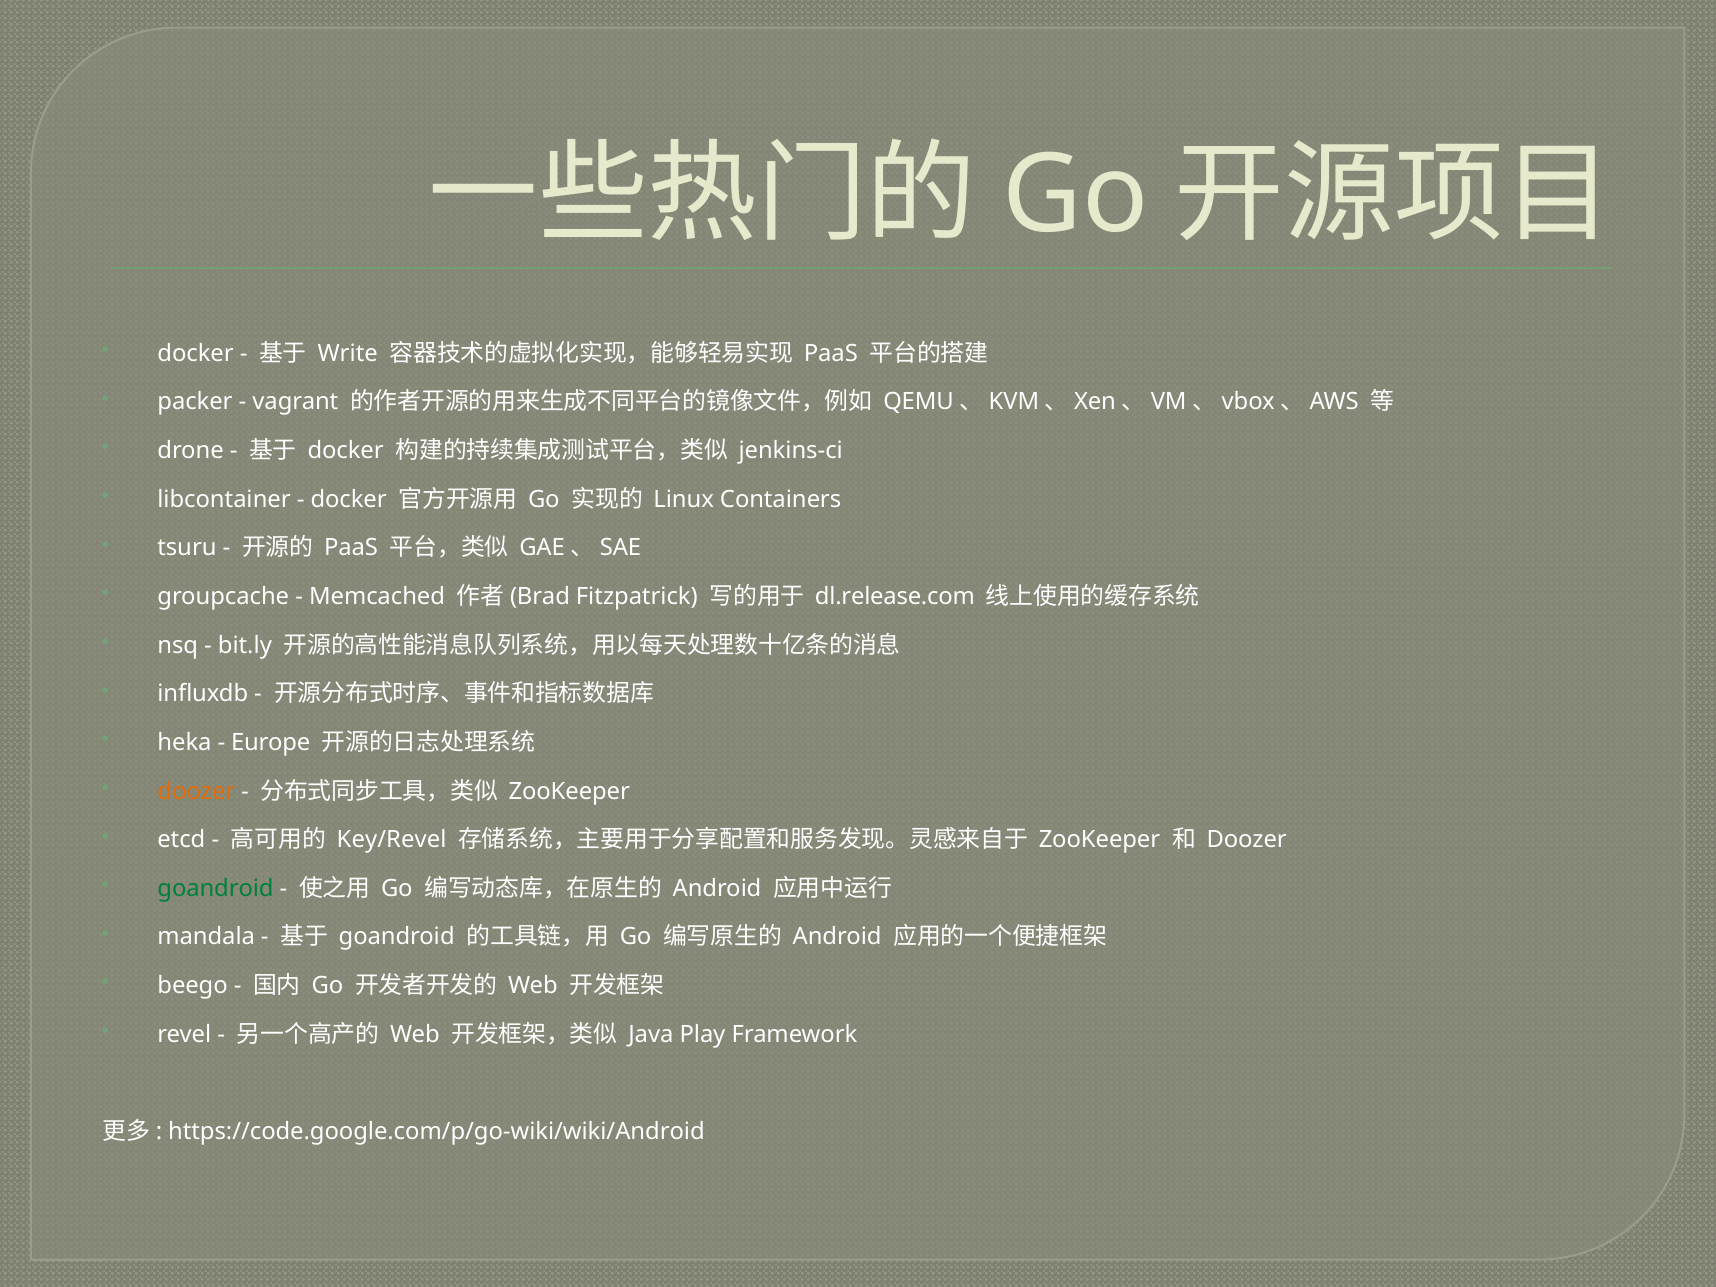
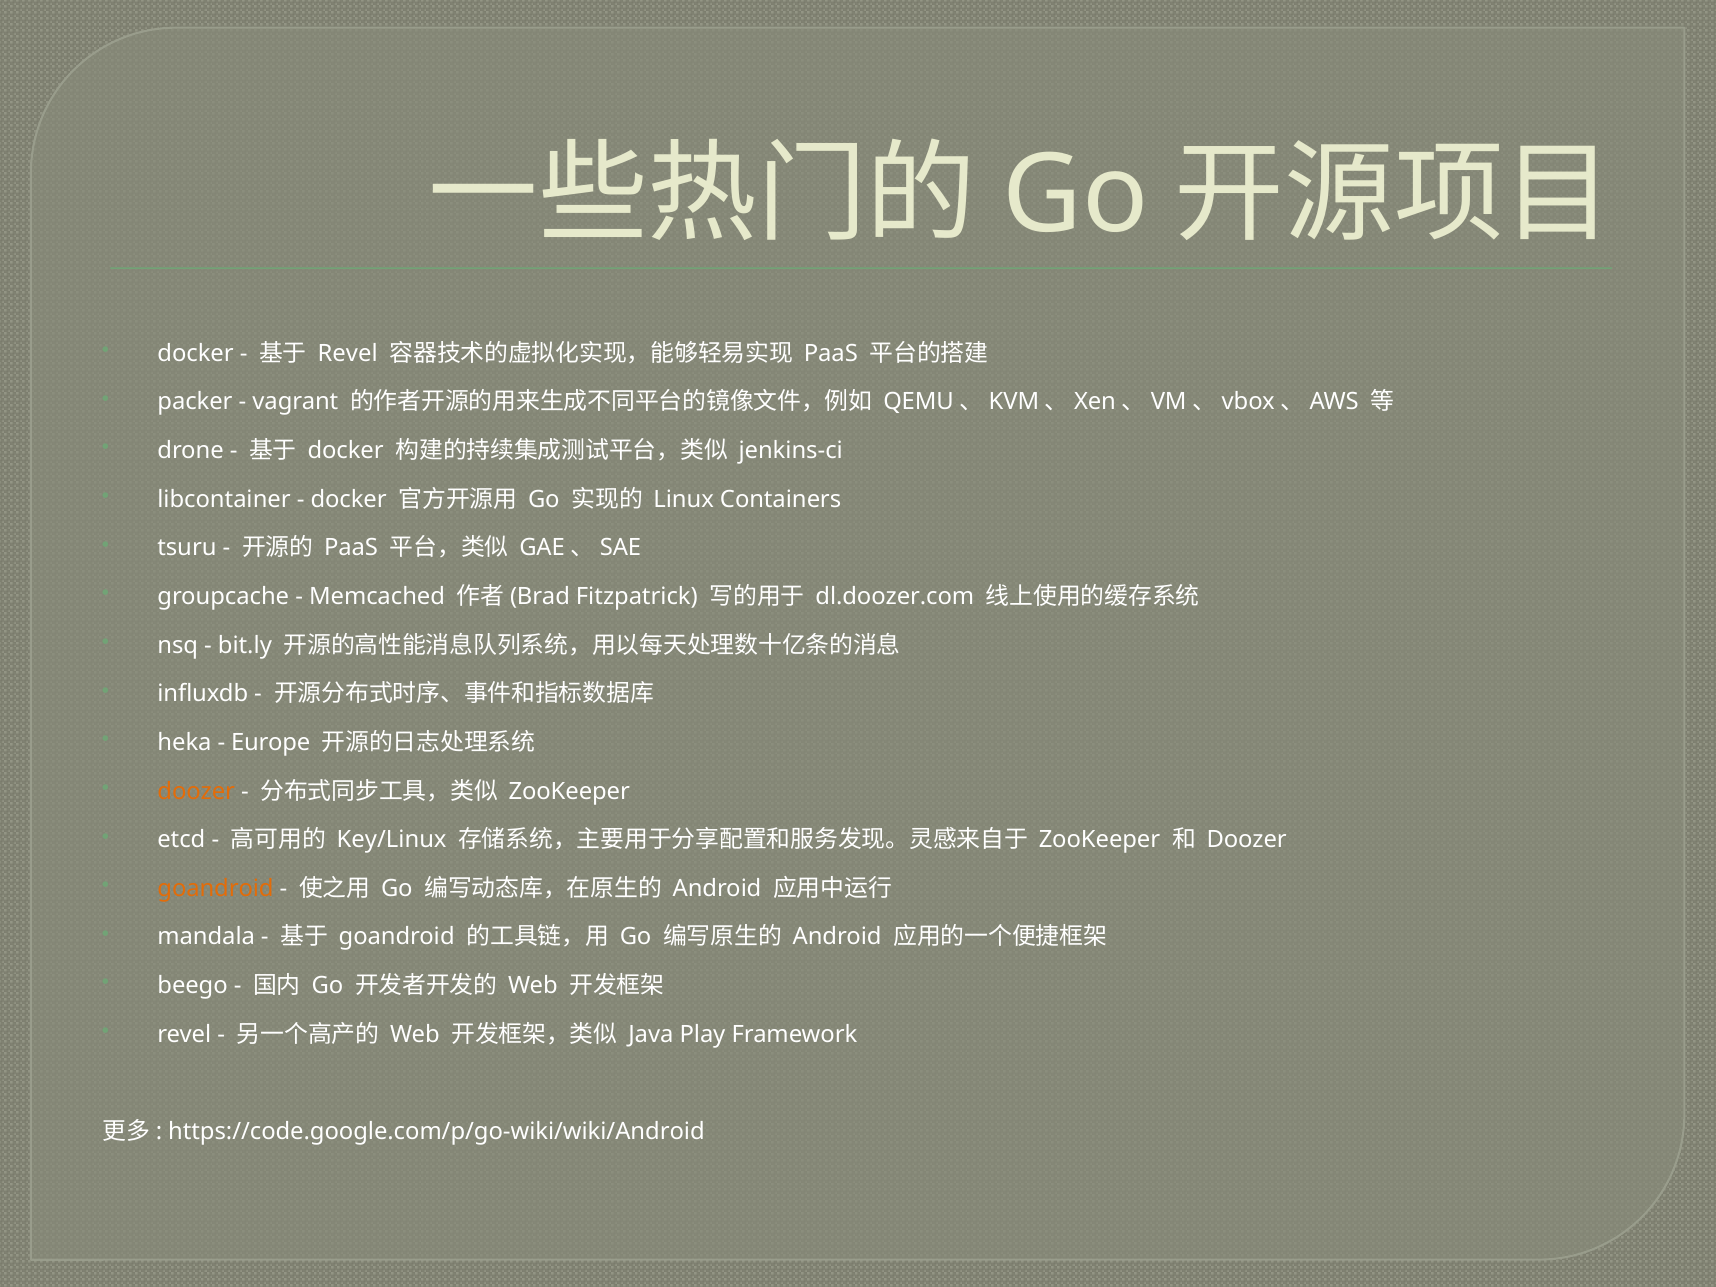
Write: Write -> Revel (348, 353)
dl.release.com: dl.release.com -> dl.doozer.com (895, 597)
Key/Revel: Key/Revel -> Key/Linux (392, 840)
goandroid colour: green -> orange (216, 888)
